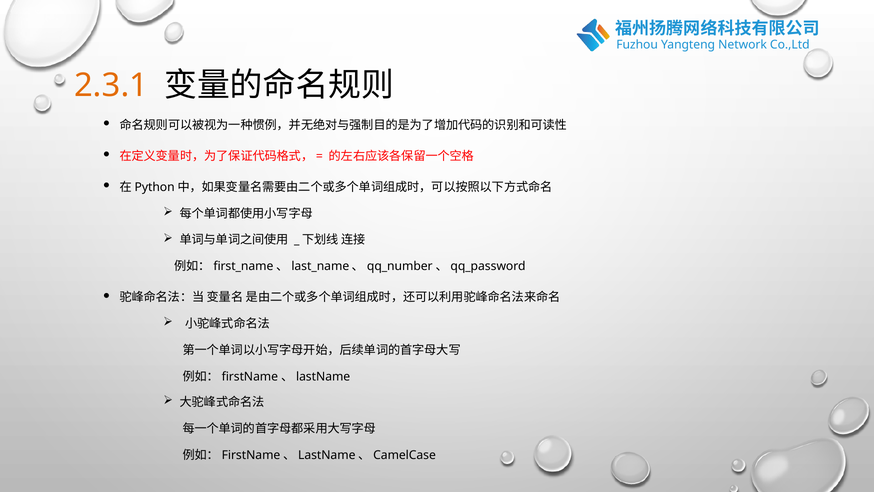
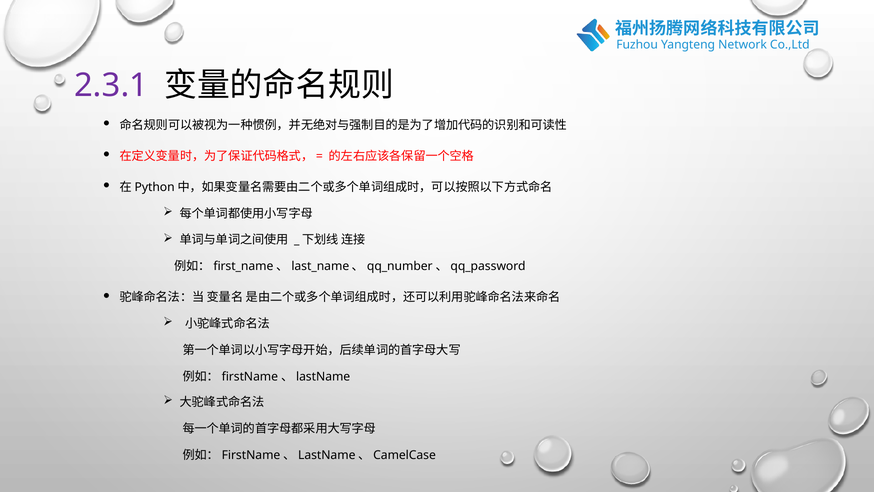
2.3.1 colour: orange -> purple (111, 86)
